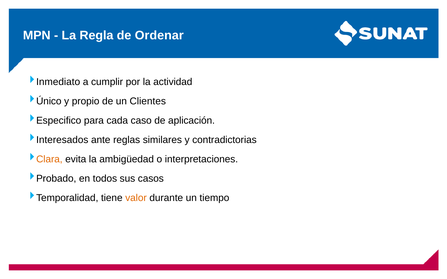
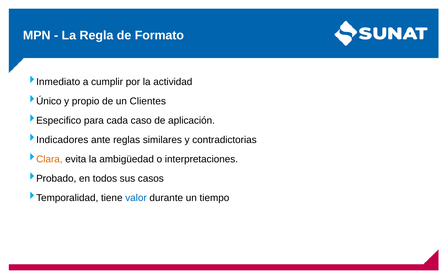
Ordenar: Ordenar -> Formato (159, 35)
Interesados: Interesados -> Indicadores (62, 140)
valor colour: orange -> blue (136, 198)
